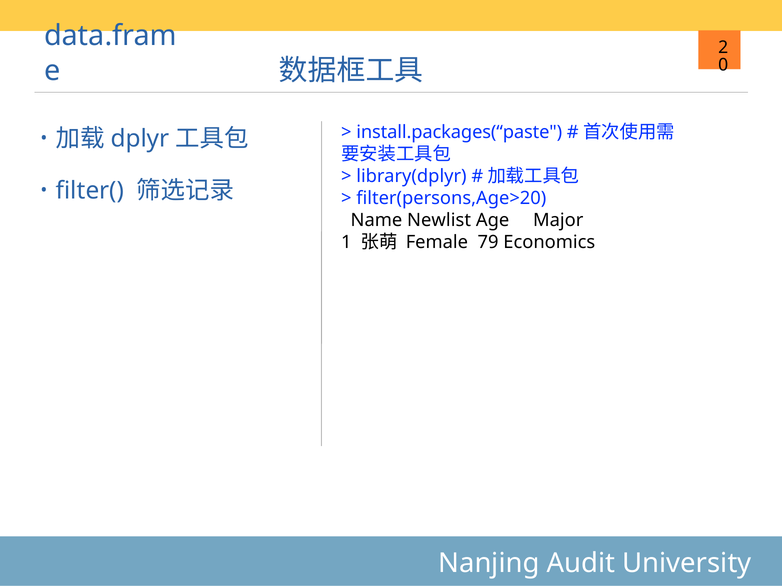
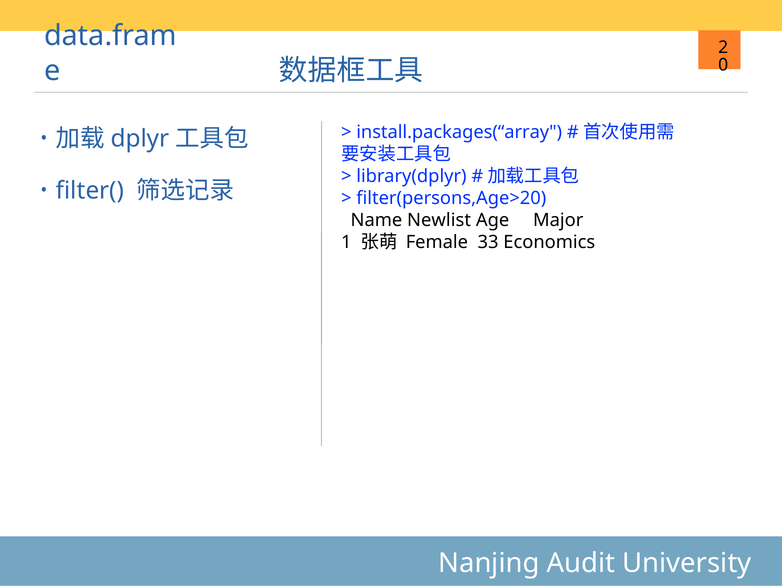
install.packages(“paste: install.packages(“paste -> install.packages(“array (459, 132)
79: 79 -> 33 (488, 242)
